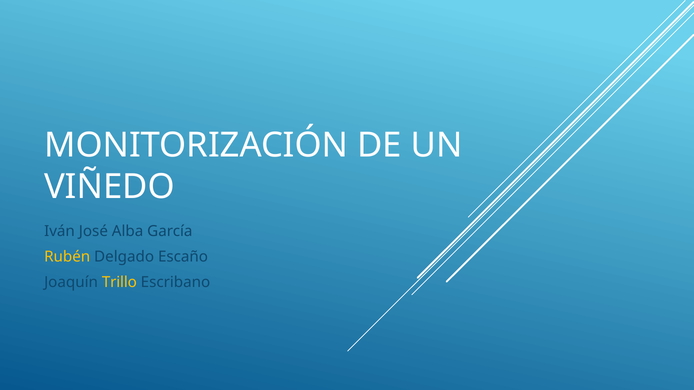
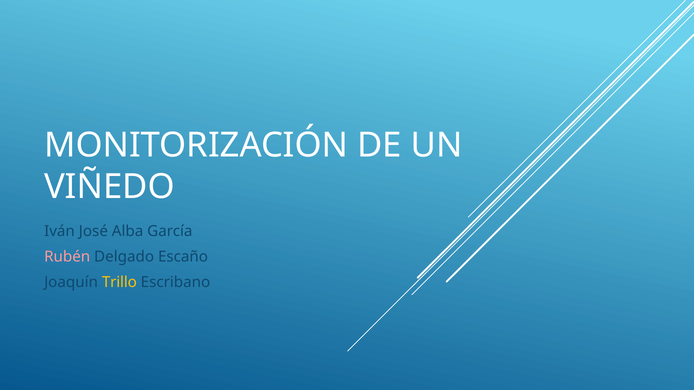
Rubén colour: yellow -> pink (67, 257)
